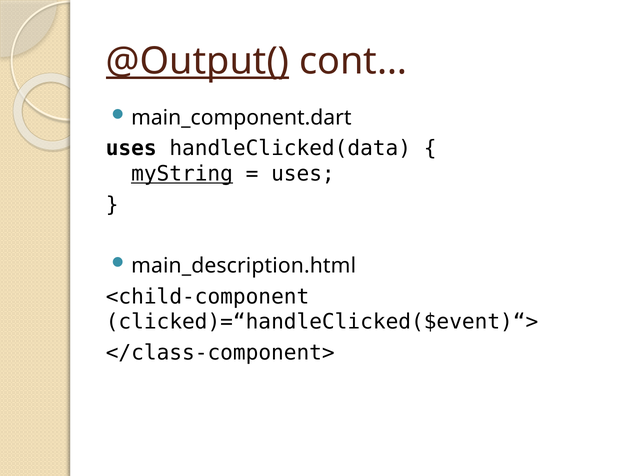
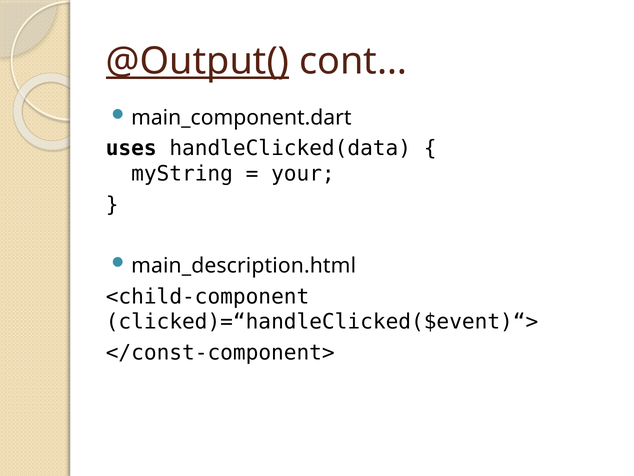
myString underline: present -> none (182, 174)
uses: uses -> your (303, 174)
</class-component>: </class-component> -> </const-component> (220, 352)
